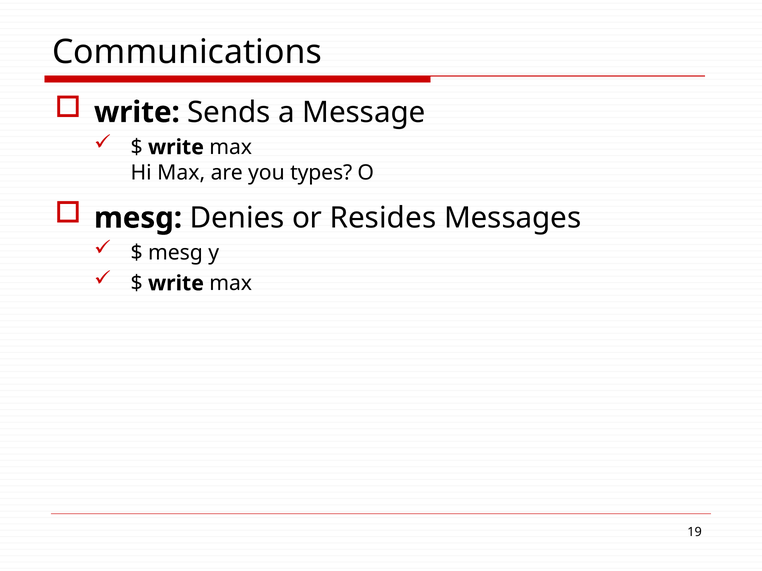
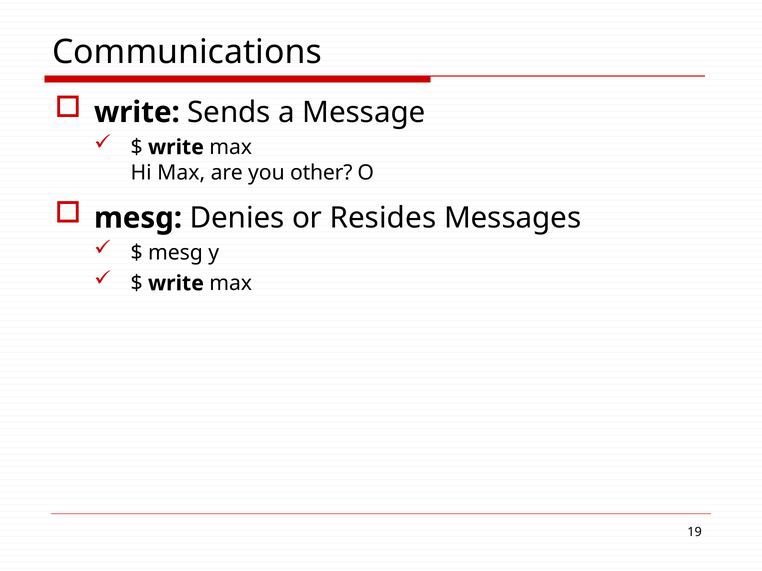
types: types -> other (321, 173)
